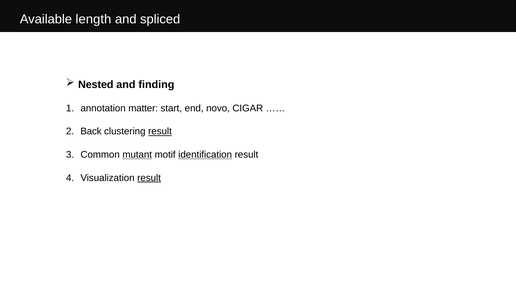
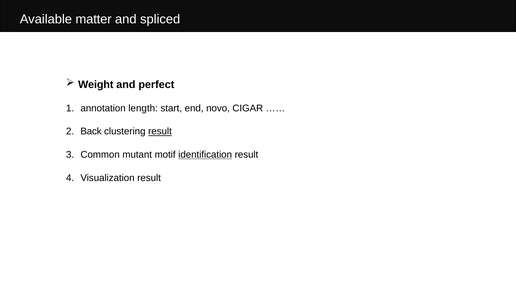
length: length -> matter (94, 19)
Nested: Nested -> Weight (96, 85)
finding: finding -> perfect (156, 85)
matter: matter -> length (143, 108)
mutant underline: present -> none (137, 155)
result underline: present -> none (149, 178)
